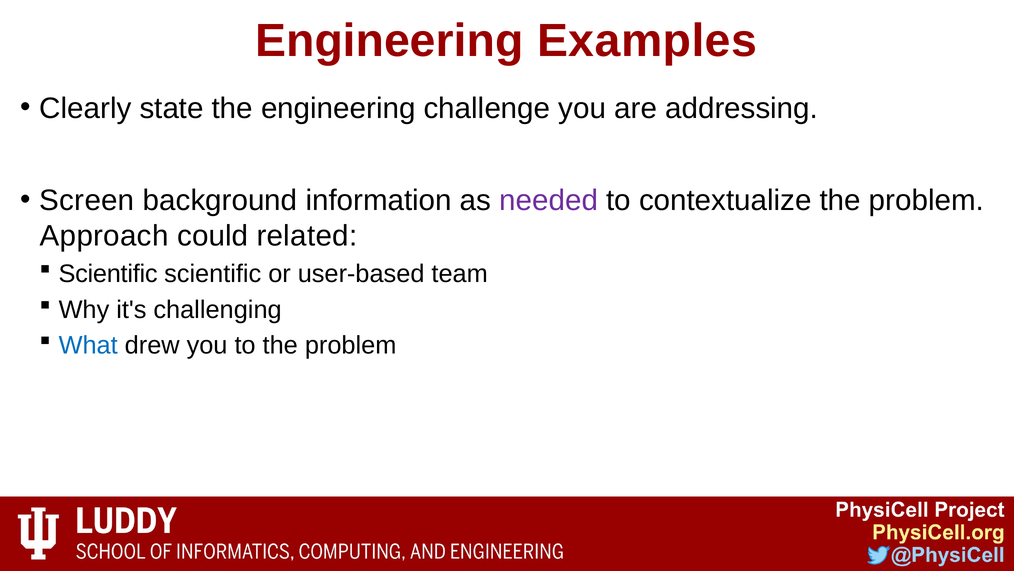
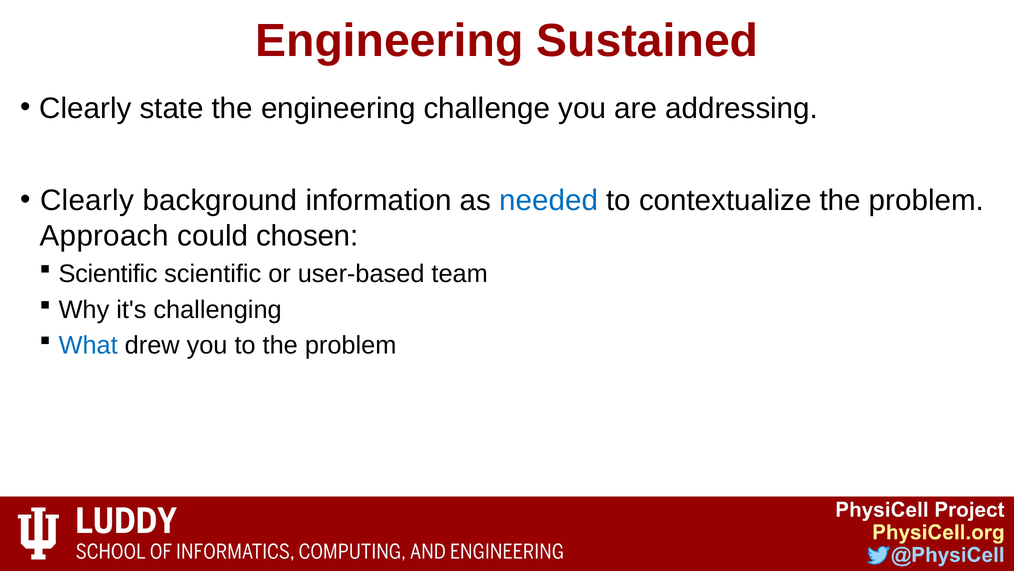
Examples: Examples -> Sustained (647, 41)
Screen: Screen -> Clearly (87, 200)
needed colour: purple -> blue (549, 200)
related: related -> chosen (307, 236)
